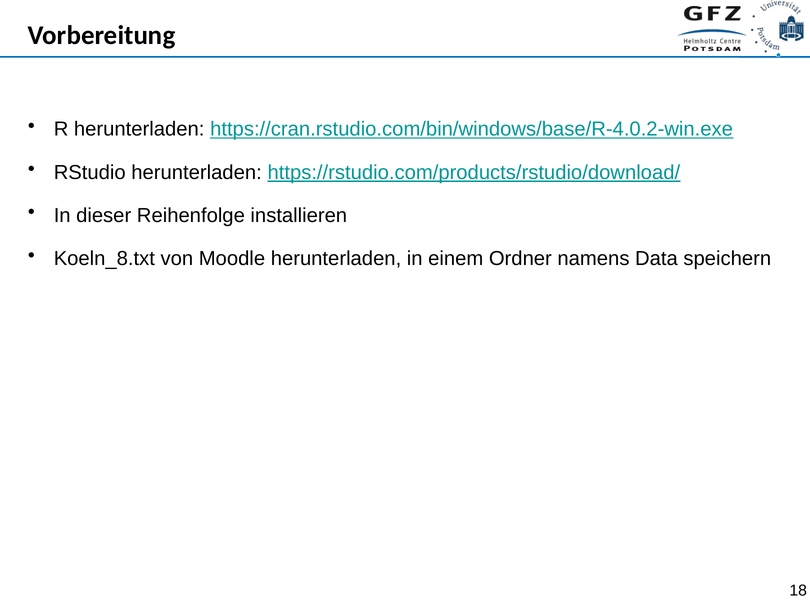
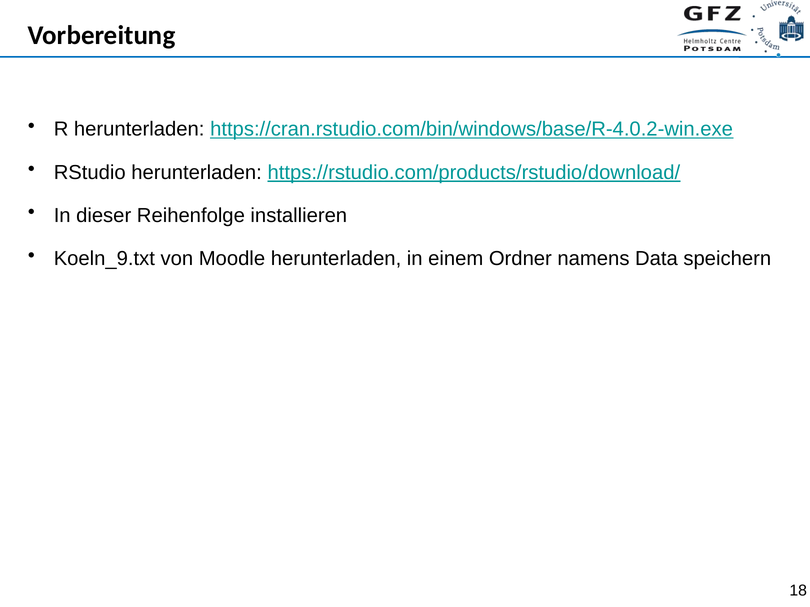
Koeln_8.txt: Koeln_8.txt -> Koeln_9.txt (104, 259)
